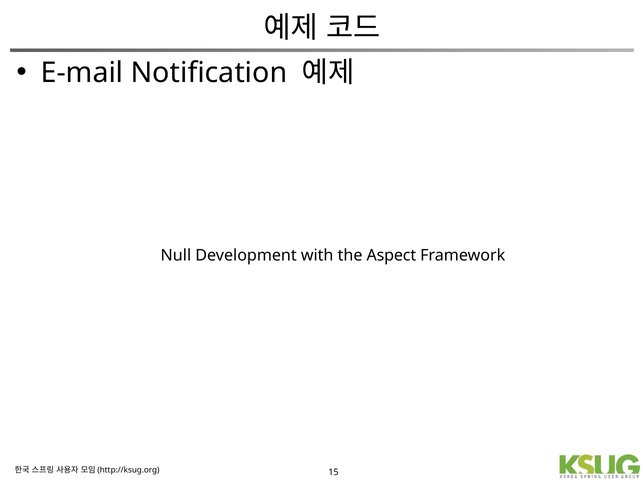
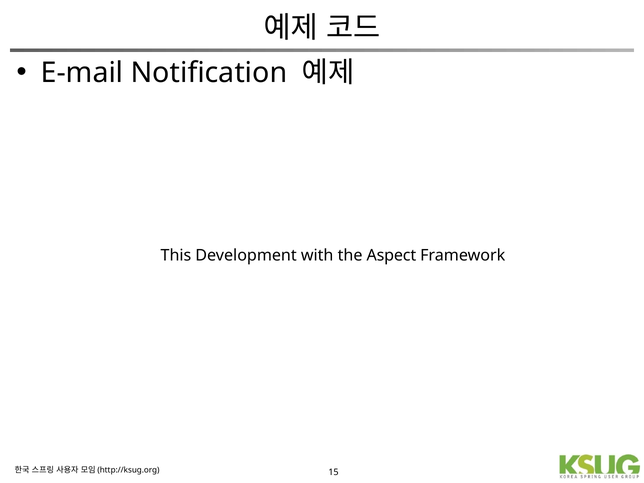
Null: Null -> This (176, 255)
